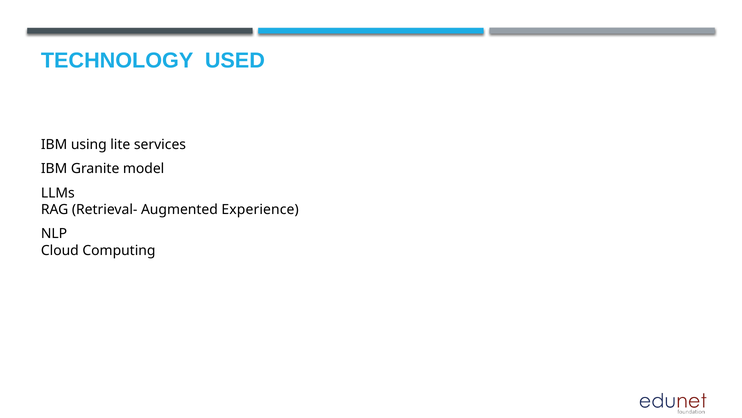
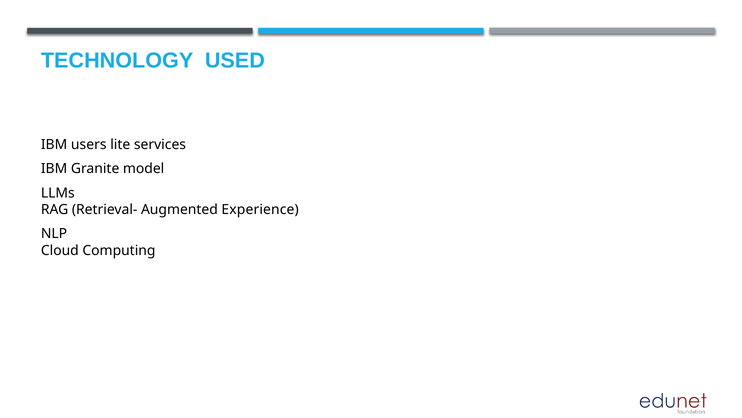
using: using -> users (89, 144)
